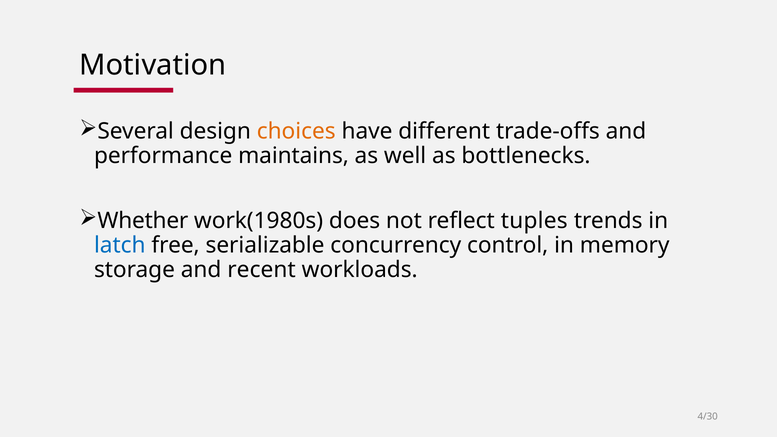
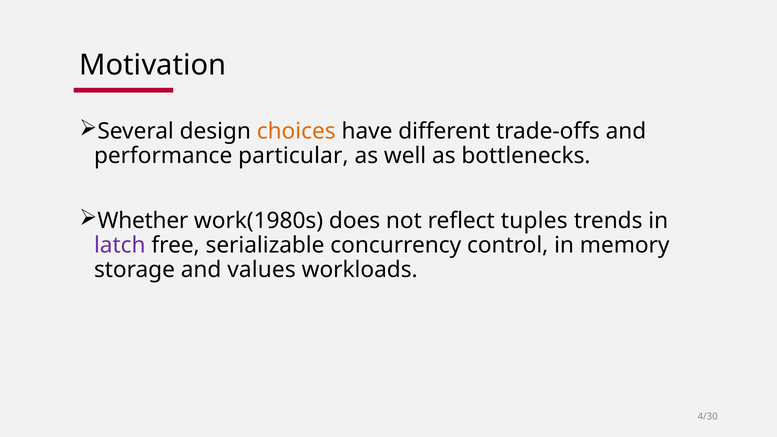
maintains: maintains -> particular (293, 156)
latch colour: blue -> purple (120, 245)
recent: recent -> values (262, 270)
